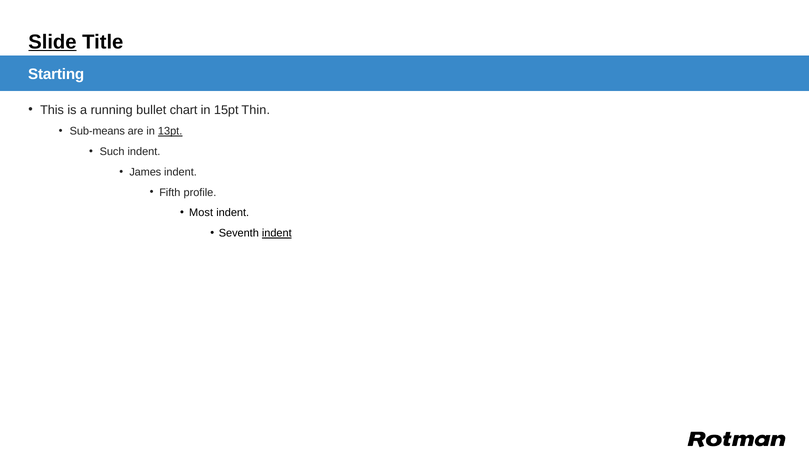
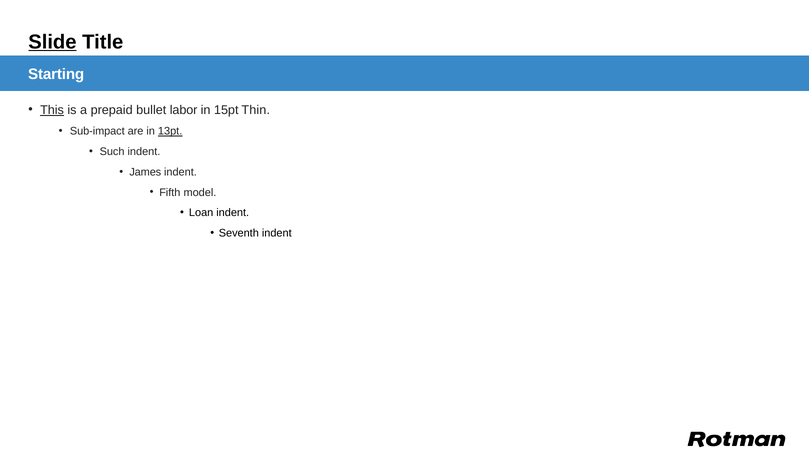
This underline: none -> present (52, 110)
running: running -> prepaid (112, 110)
chart: chart -> labor (184, 110)
Sub-means: Sub-means -> Sub-impact (97, 131)
profile: profile -> model (200, 192)
Most: Most -> Loan (201, 213)
indent underline: present -> none (277, 233)
